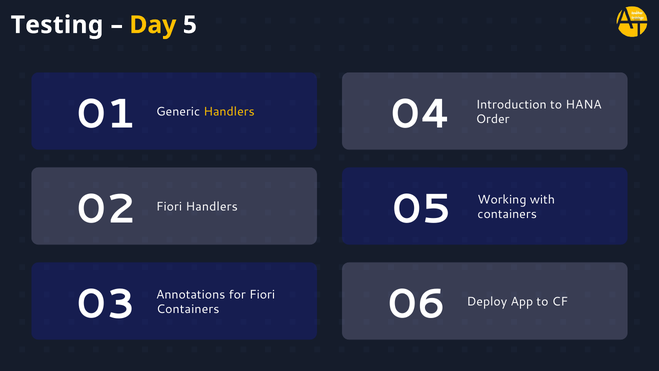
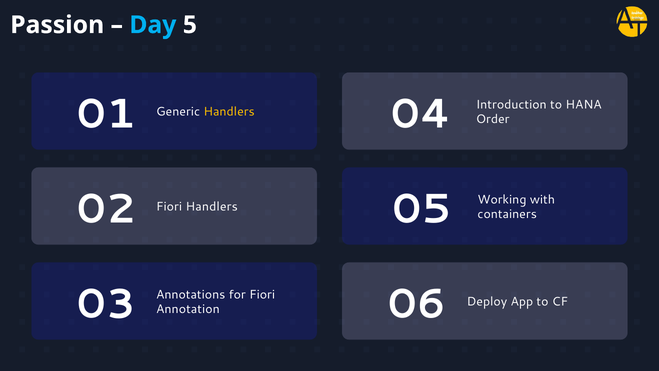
Testing: Testing -> Passion (57, 25)
Day colour: yellow -> light blue (153, 25)
Containers: Containers -> Annotation (188, 309)
